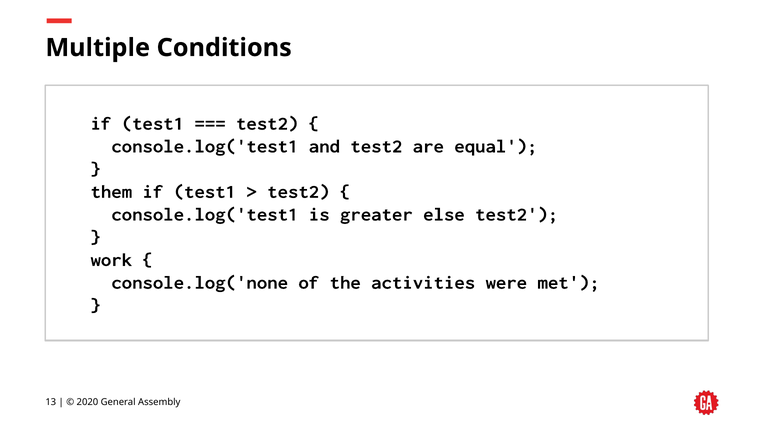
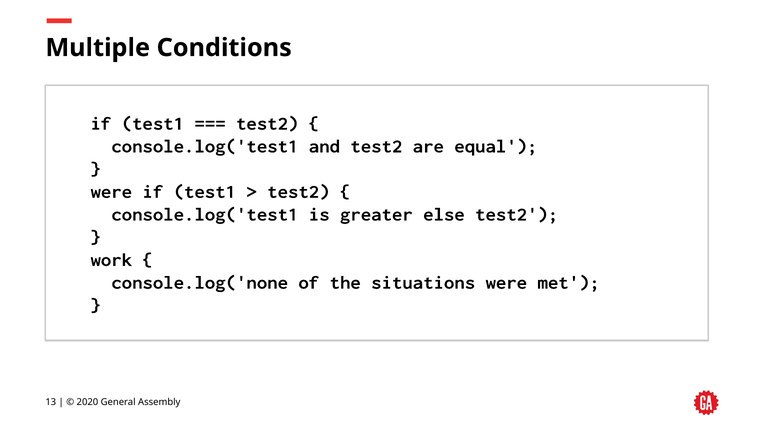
them: them -> were (111, 191)
activities: activities -> situations (423, 282)
